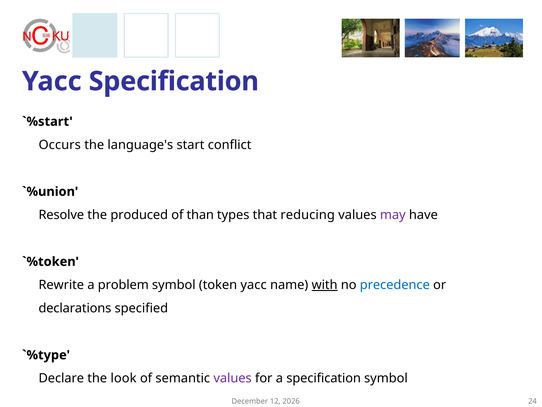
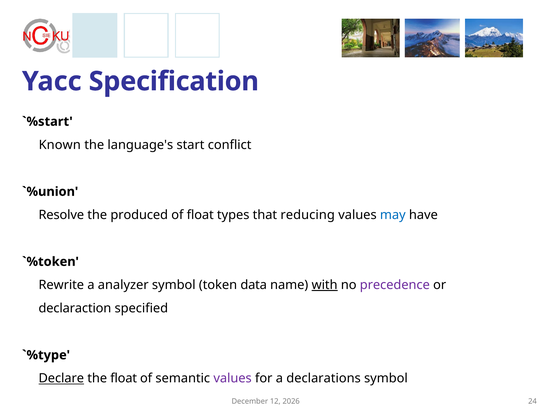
Occurs: Occurs -> Known (60, 145)
of than: than -> float (200, 215)
may colour: purple -> blue (393, 215)
problem: problem -> analyzer (123, 285)
token yacc: yacc -> data (254, 285)
precedence colour: blue -> purple (395, 285)
declarations: declarations -> declaraction (75, 308)
Declare underline: none -> present (61, 378)
the look: look -> float (124, 378)
a specification: specification -> declarations (324, 378)
